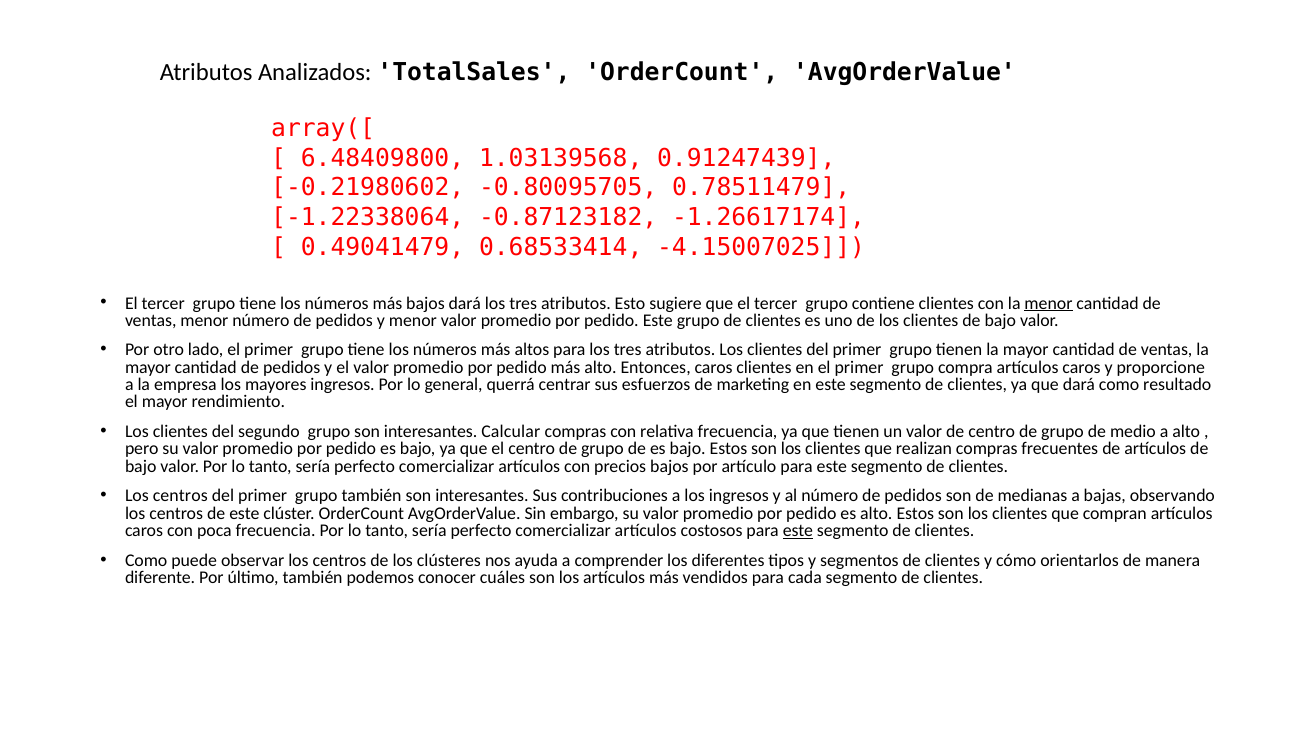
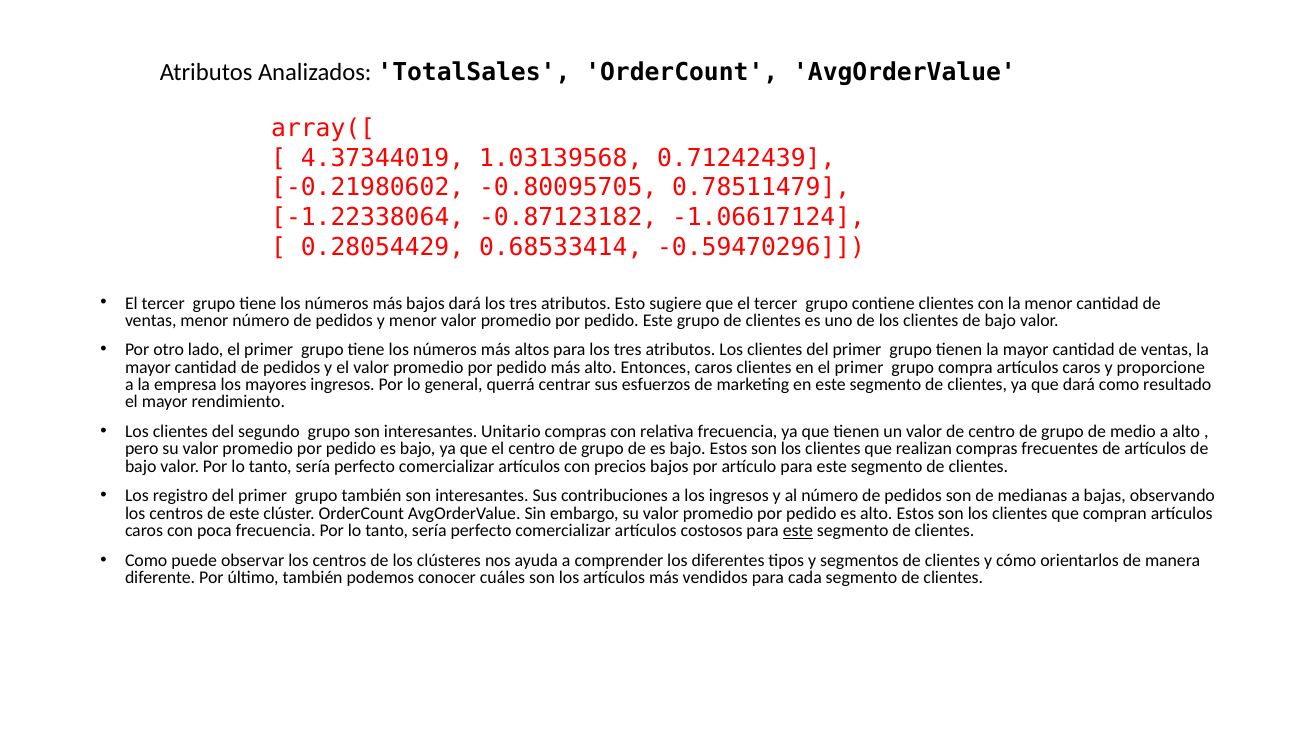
6.48409800: 6.48409800 -> 4.37344019 (383, 158)
0.91247439: 0.91247439 -> 0.71242439 (746, 158)
-1.26617174: -1.26617174 -> -1.06617124 (769, 218)
0.49041479: 0.49041479 -> 0.28054429 (383, 247)
-4.15007025: -4.15007025 -> -0.59470296 (761, 247)
menor underline: present -> none (1049, 303)
Calcular: Calcular -> Unitario (511, 432)
centros: centros -> registro (180, 496)
